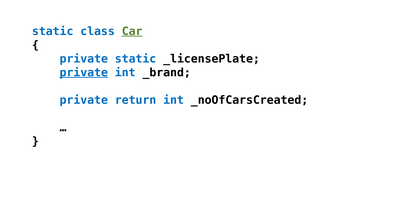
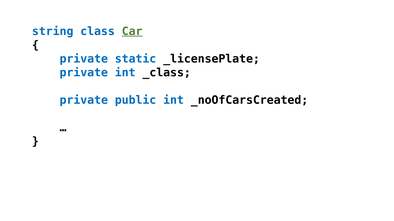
static: static -> string (53, 31)
private underline: present -> none (84, 73)
_brand: _brand -> _class (167, 73)
return: return -> public (136, 100)
